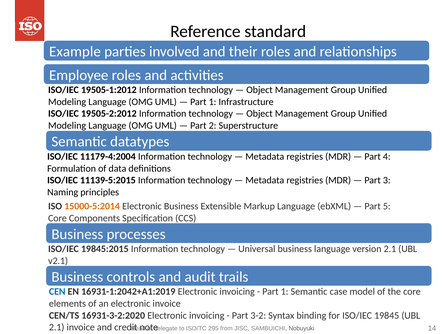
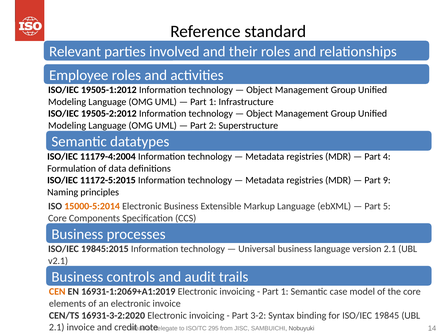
Example: Example -> Relevant (75, 52)
11139-5:2015: 11139-5:2015 -> 11172-5:2015 (108, 180)
3: 3 -> 9 (387, 180)
CEN colour: blue -> orange (57, 291)
16931-1:2042+A1:2019: 16931-1:2042+A1:2019 -> 16931-1:2069+A1:2019 (128, 291)
